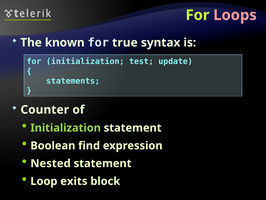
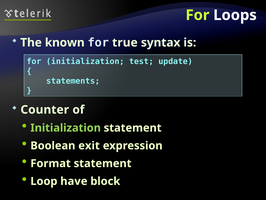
Loops colour: pink -> white (235, 15)
find: find -> exit (89, 145)
Nested: Nested -> Format (51, 163)
exits: exits -> have (74, 181)
